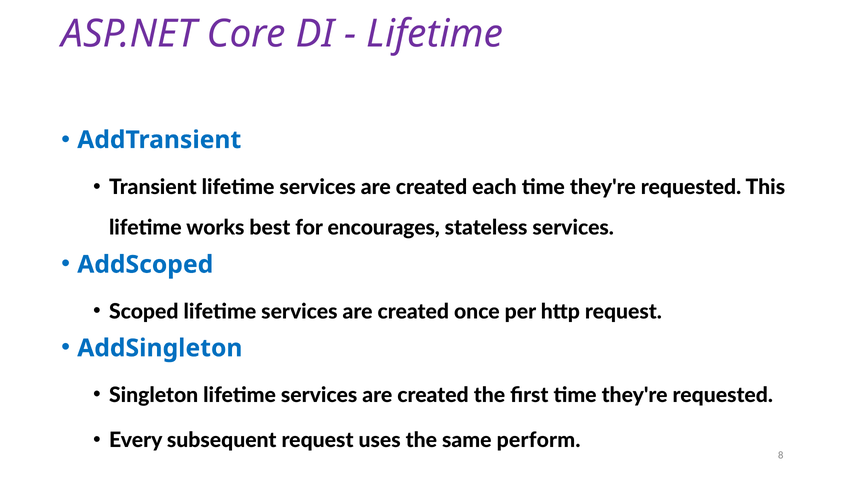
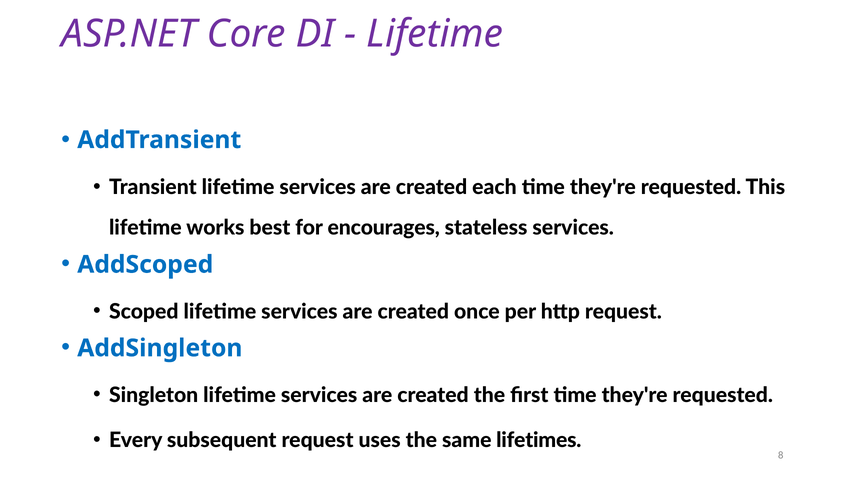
perform: perform -> lifetimes (539, 440)
